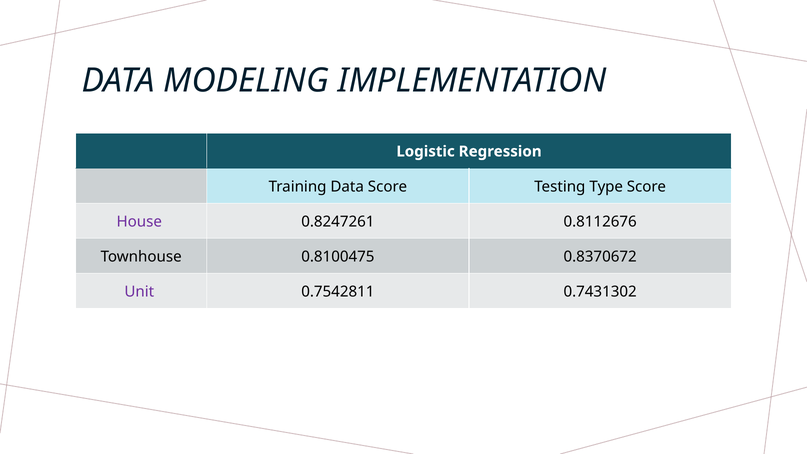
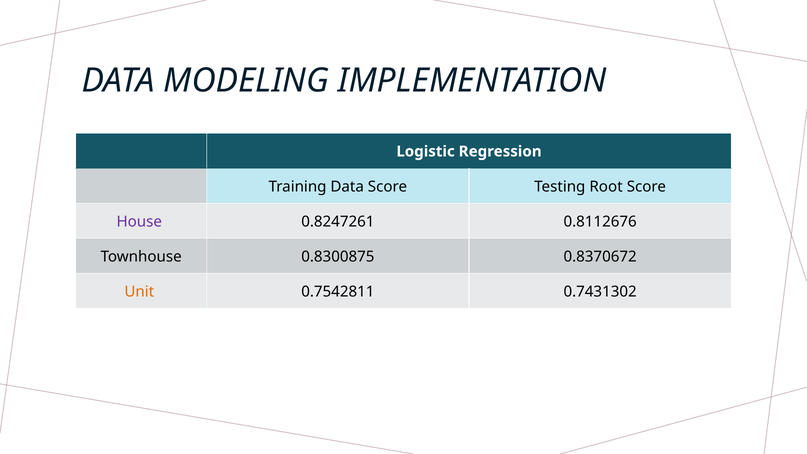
Type: Type -> Root (606, 186)
0.8100475: 0.8100475 -> 0.8300875 (338, 257)
Unit colour: purple -> orange (139, 292)
